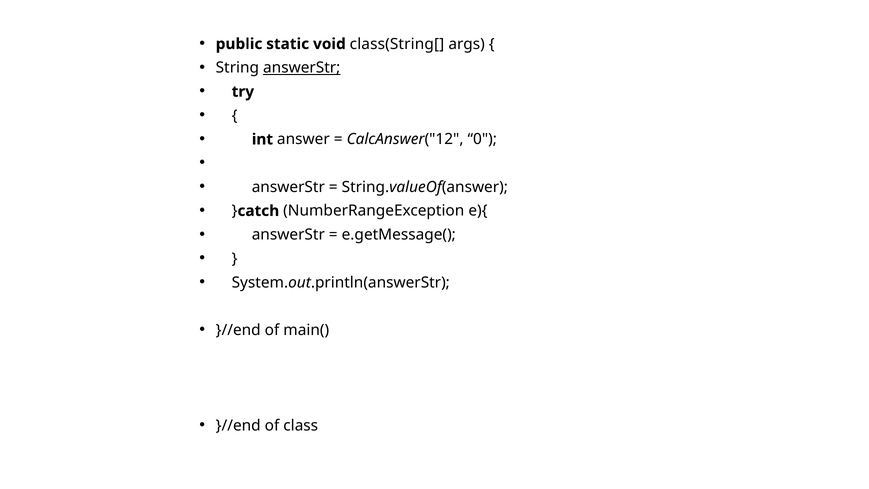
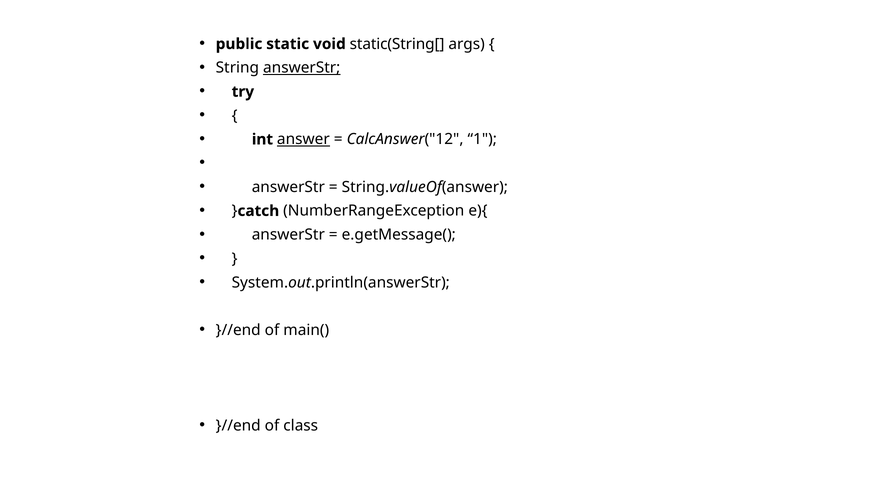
class(String[: class(String[ -> static(String[ (397, 44)
answer underline: none -> present (303, 139)
0: 0 -> 1 (482, 139)
